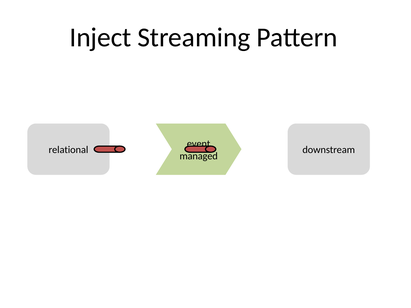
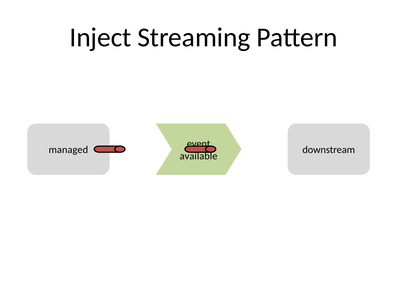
relational: relational -> managed (68, 150)
managed: managed -> available (199, 156)
